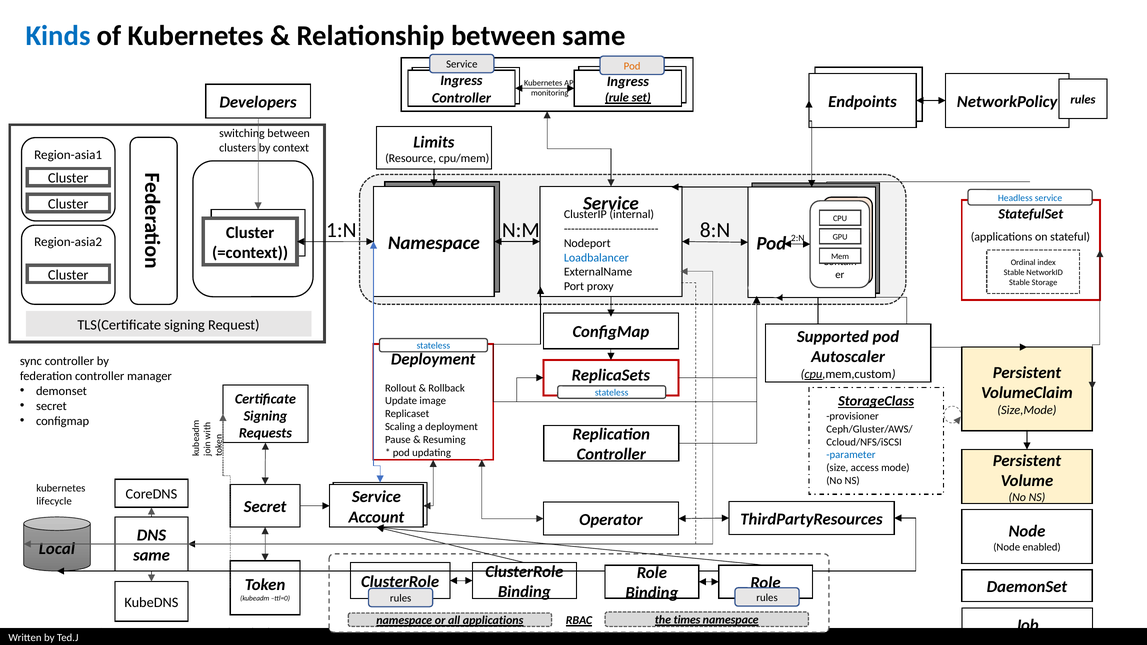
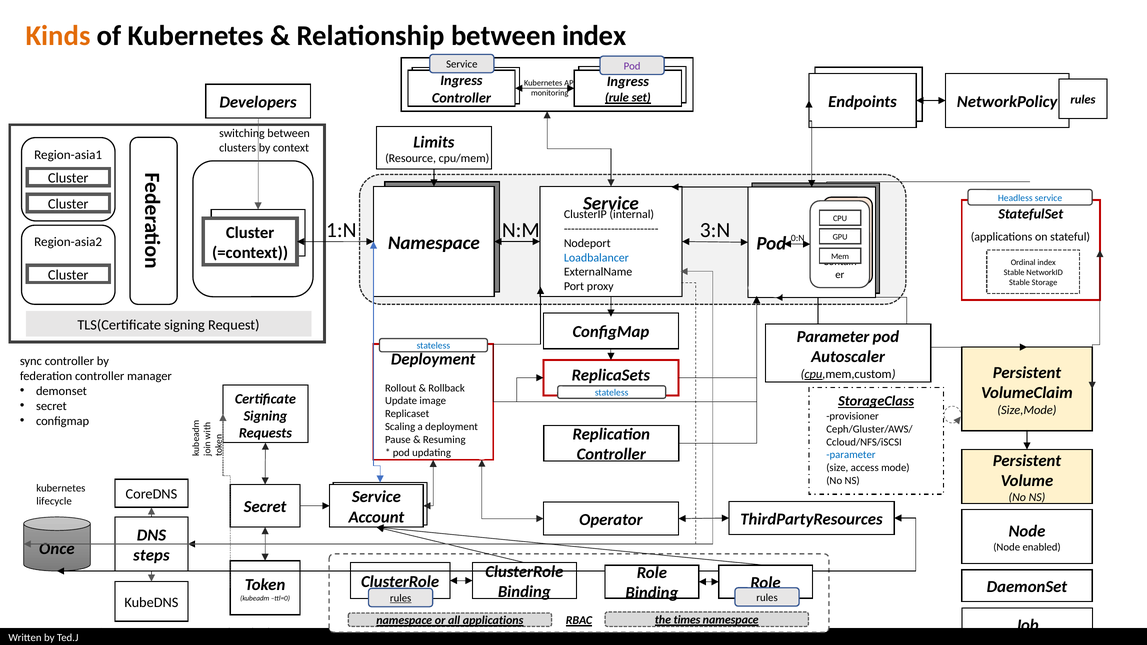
Kinds colour: blue -> orange (58, 36)
between same: same -> index (594, 36)
Pod colour: orange -> purple (632, 66)
8:N: 8:N -> 3:N (715, 230)
2:N: 2:N -> 0:N (798, 238)
Supported: Supported -> Parameter (833, 337)
Local: Local -> Once (57, 549)
same: same -> steps (151, 555)
rules underline: none -> present (401, 598)
